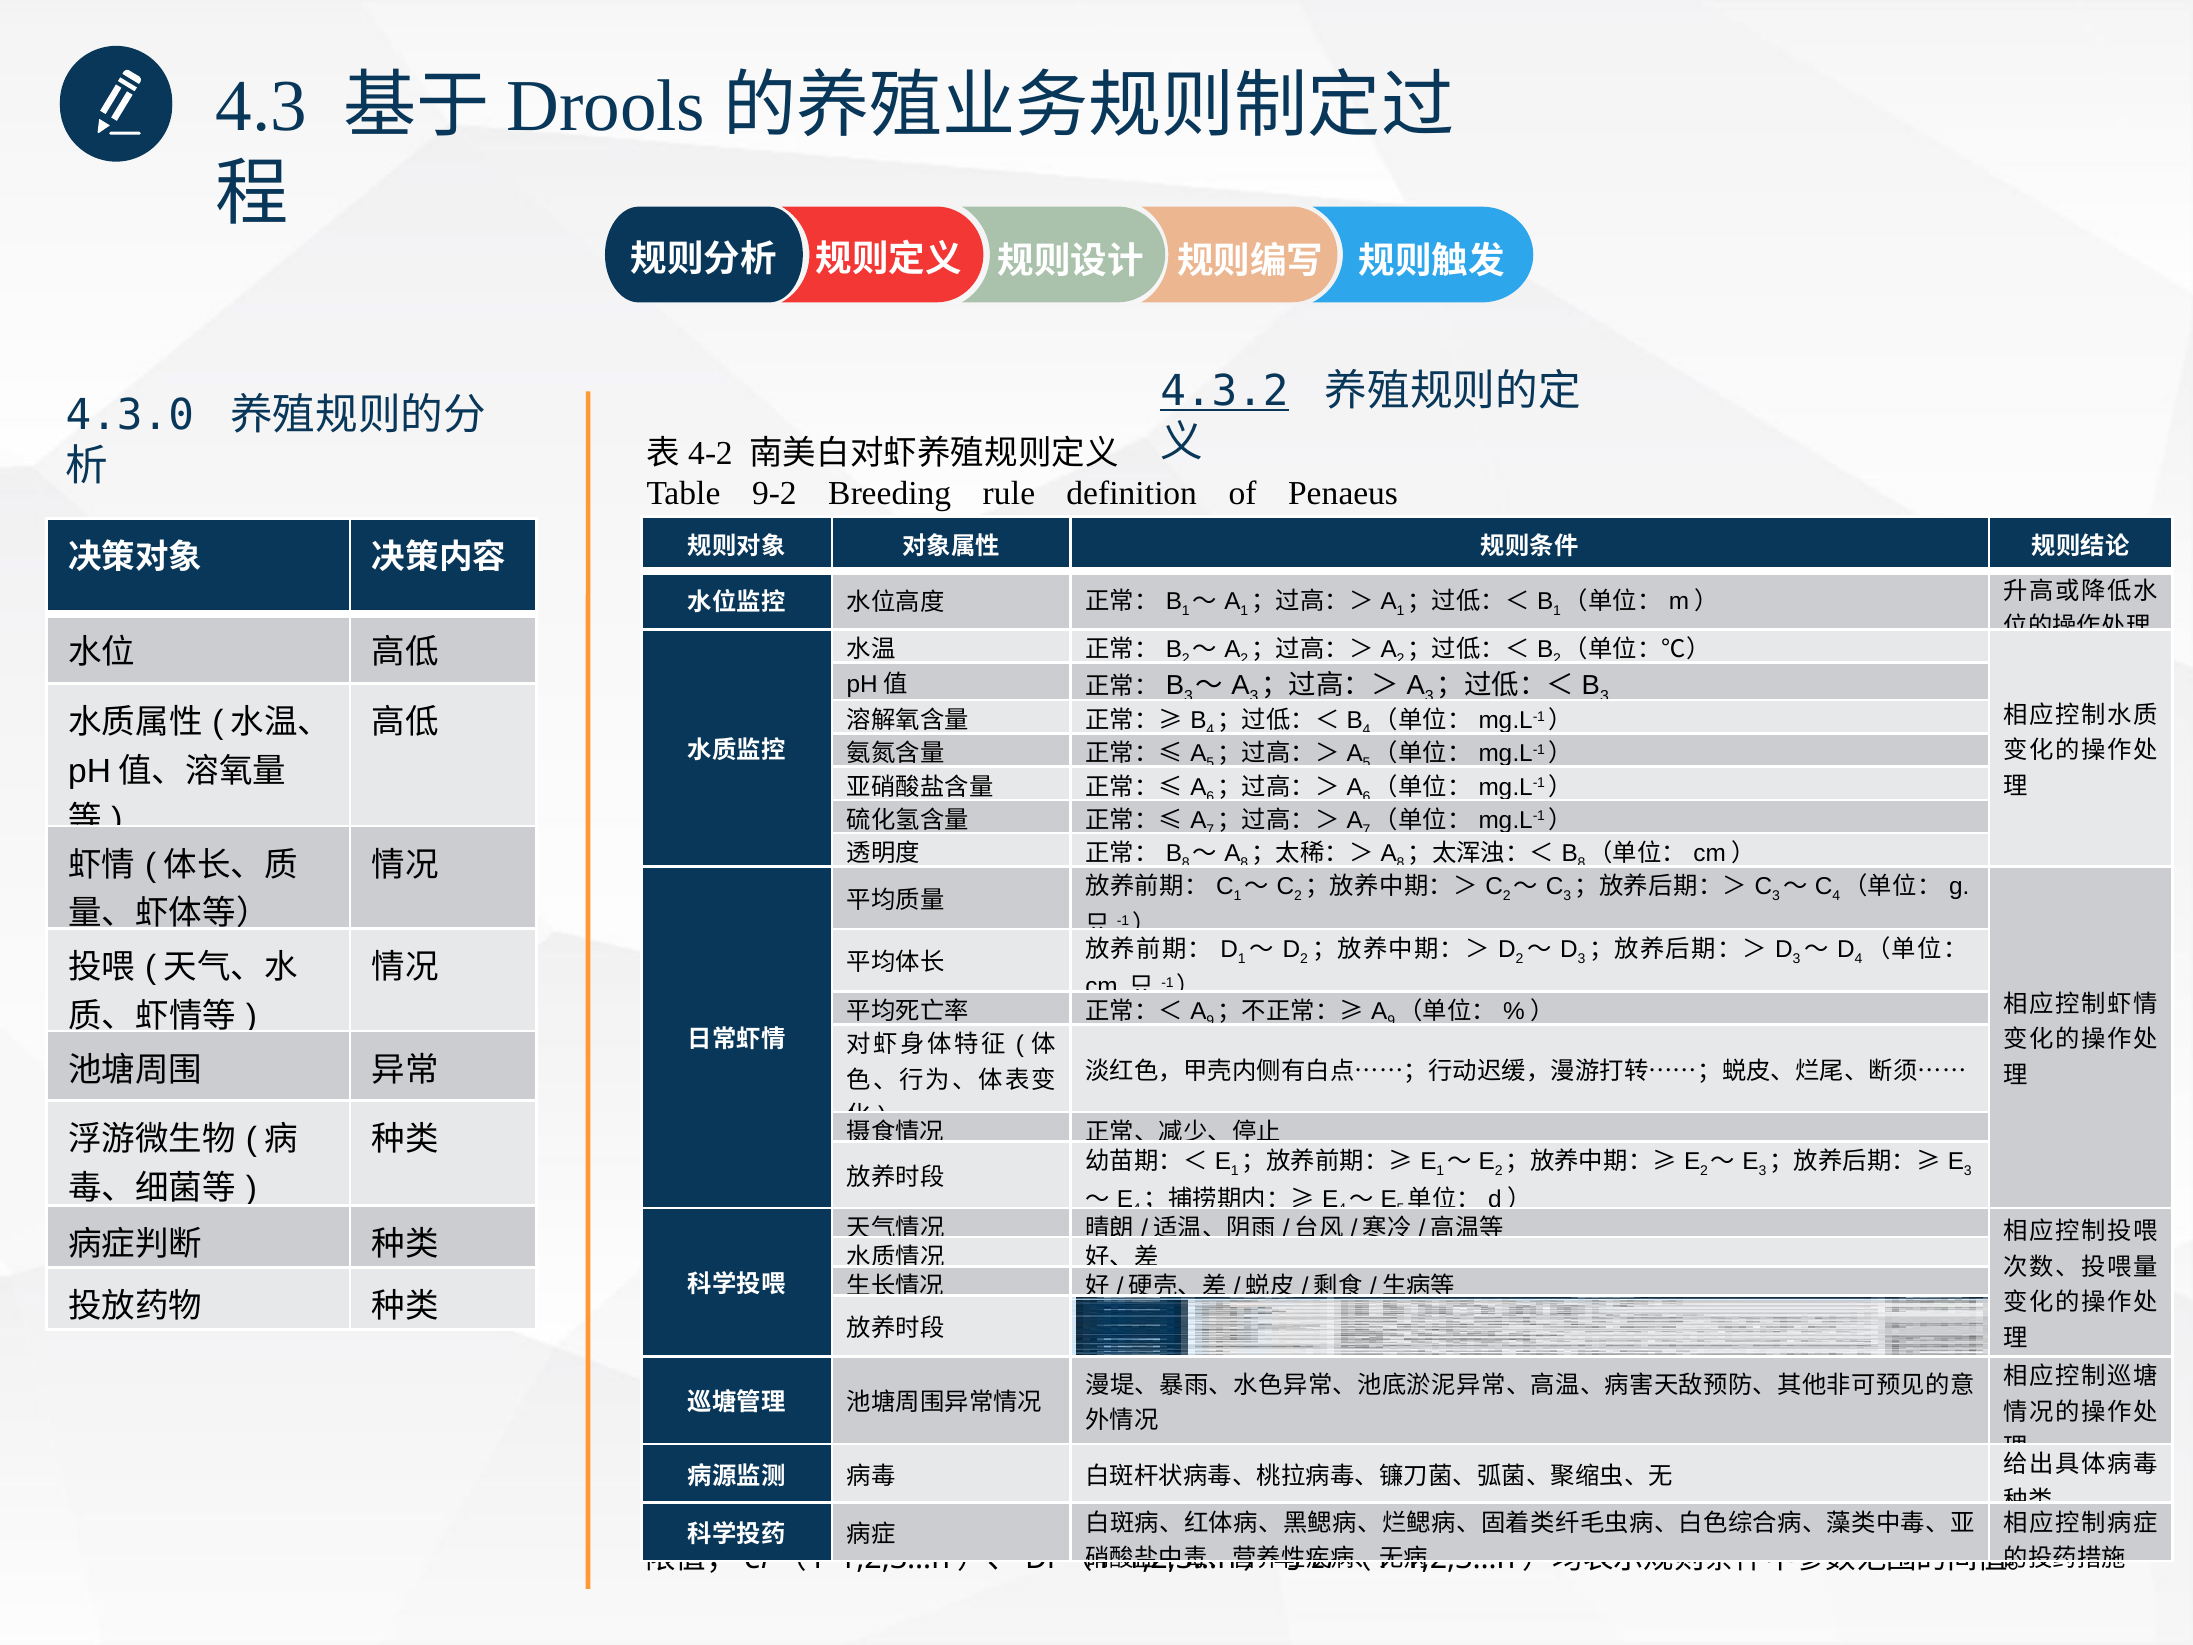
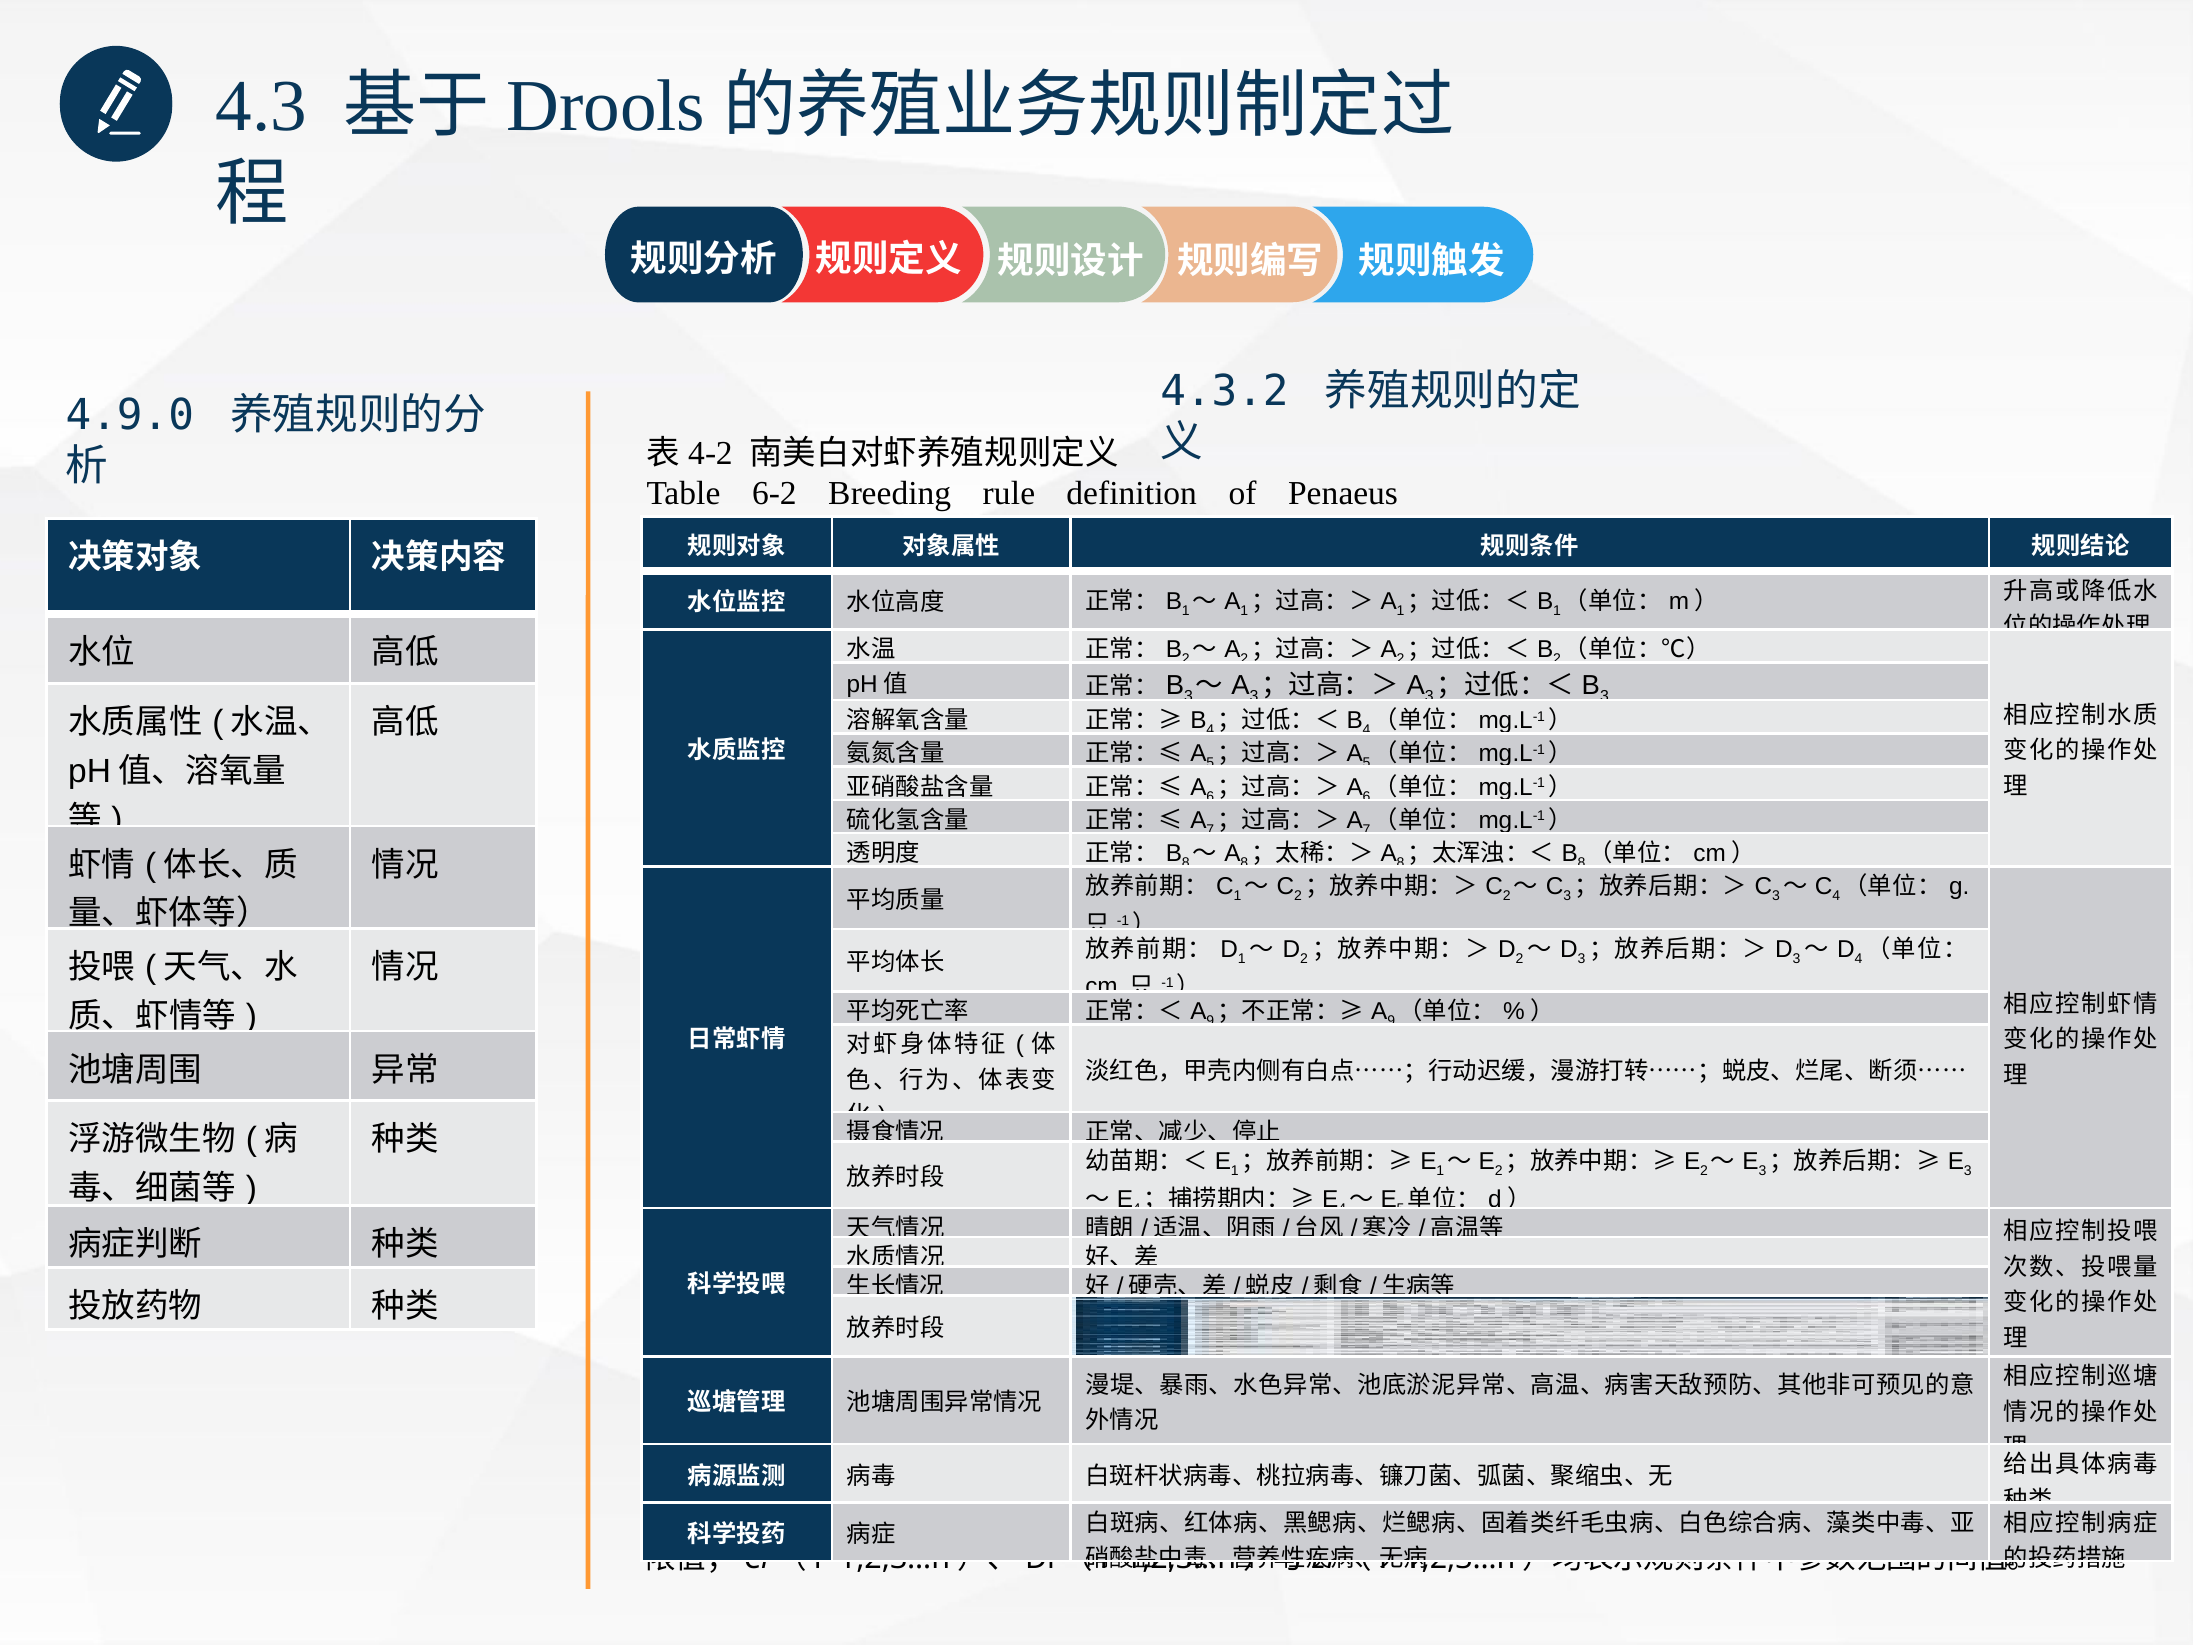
4.3.2 underline: present -> none (1224, 391)
4.3.0: 4.3.0 -> 4.9.0 (130, 415)
9-2: 9-2 -> 6-2 (774, 494)
